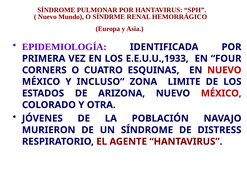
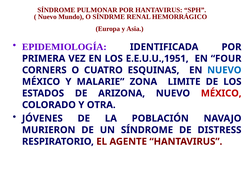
E.E.U.U.,1933: E.E.U.U.,1933 -> E.E.U.U.,1951 (157, 58)
NUEVO colour: red -> blue (224, 70)
INCLUSO: INCLUSO -> MALARIE (101, 81)
